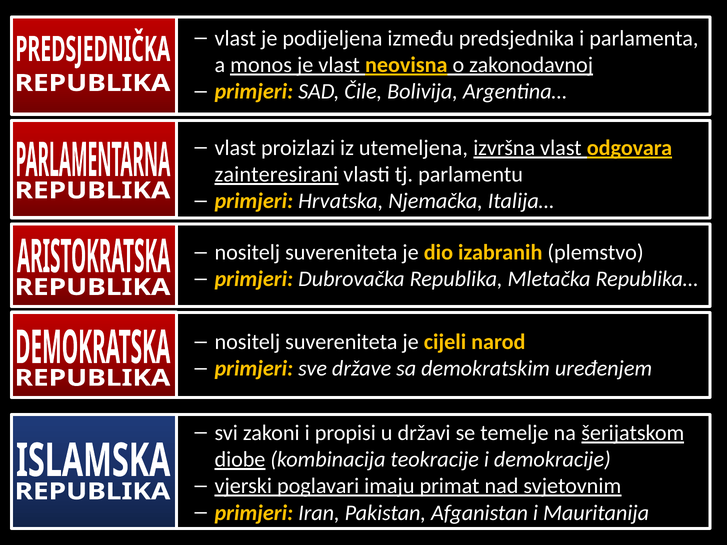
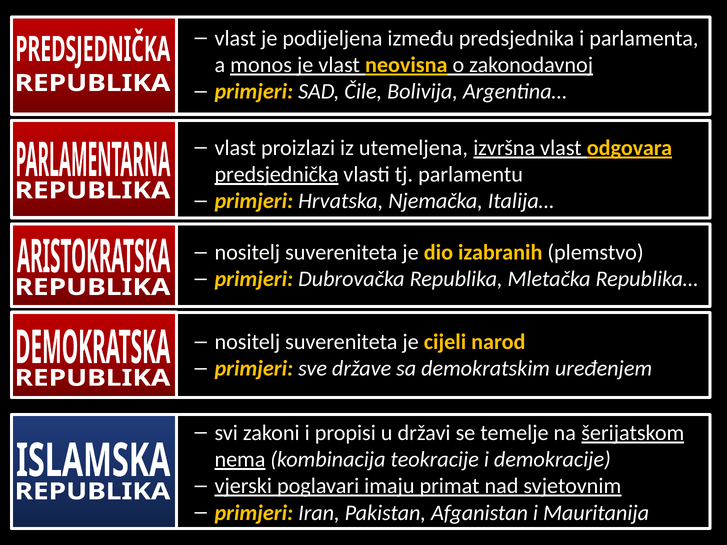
zainteresirani: zainteresirani -> predsjednička (277, 174)
diobe: diobe -> nema (240, 460)
